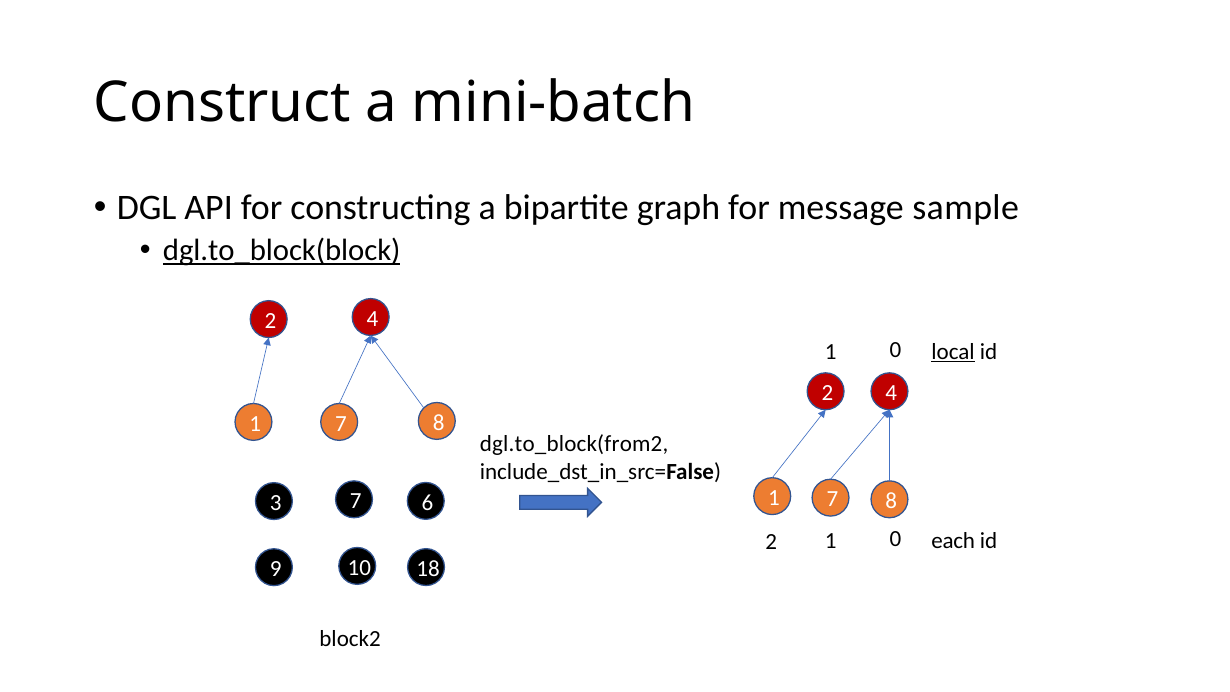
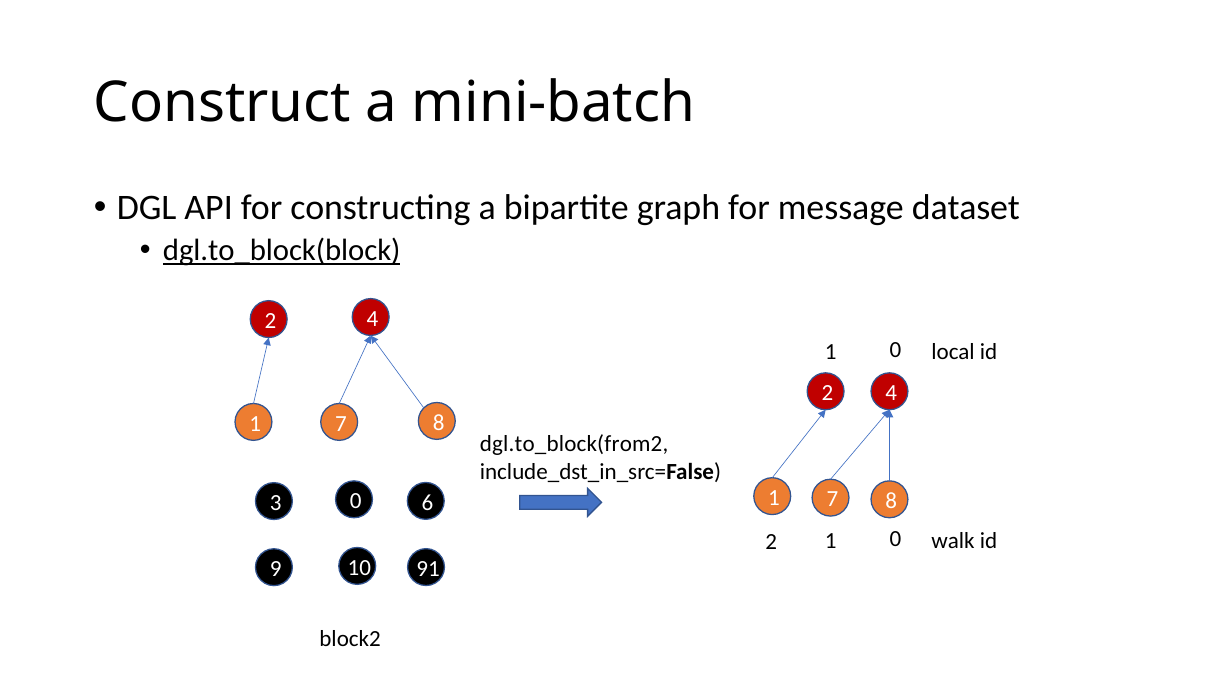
sample: sample -> dataset (966, 208)
local underline: present -> none (953, 352)
3 7: 7 -> 0 (356, 501)
each: each -> walk (953, 540)
18: 18 -> 91 (428, 569)
